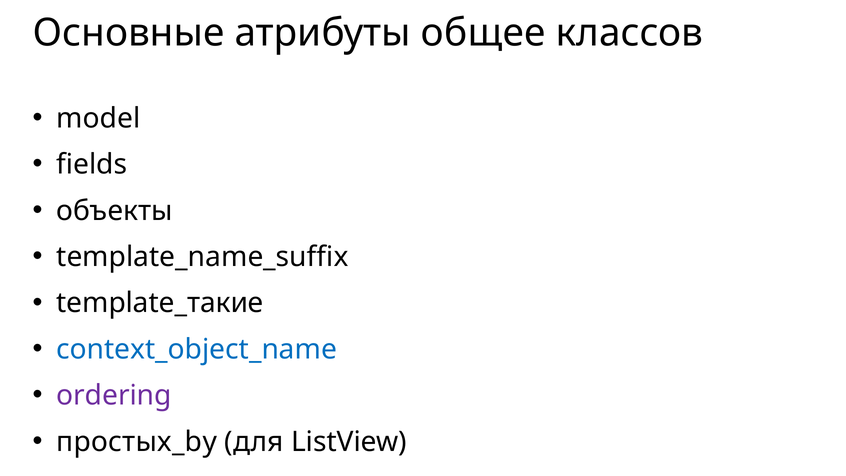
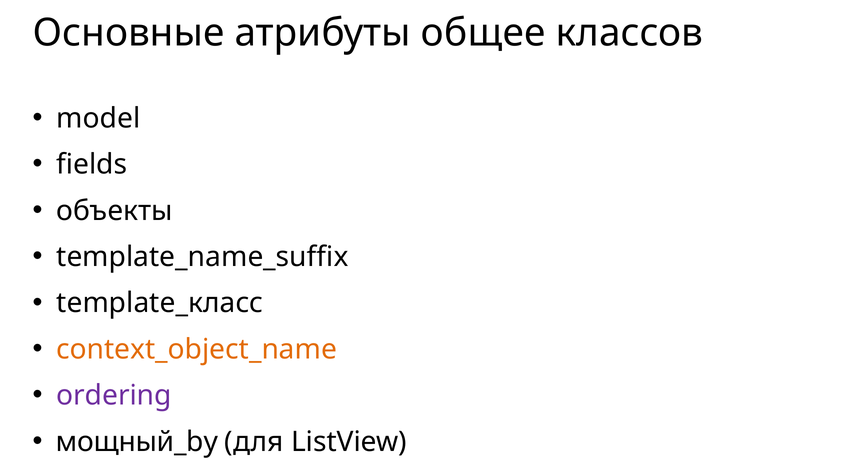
template_такие: template_такие -> template_класс (160, 303)
context_object_name colour: blue -> orange (197, 349)
простых_by: простых_by -> мощный_by (137, 442)
